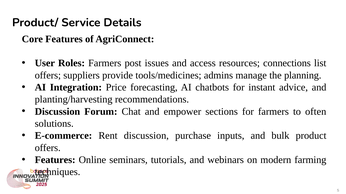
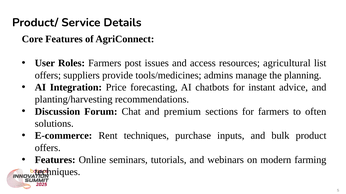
connections: connections -> agricultural (287, 63)
empower: empower -> premium (182, 112)
Rent discussion: discussion -> techniques (146, 136)
